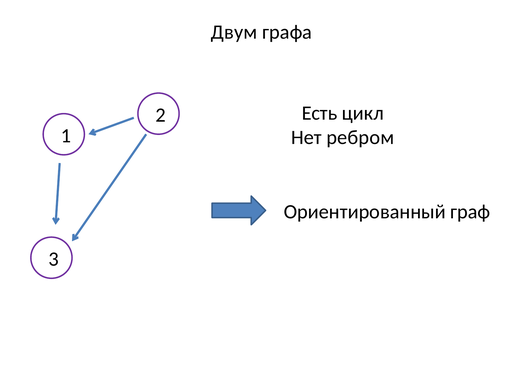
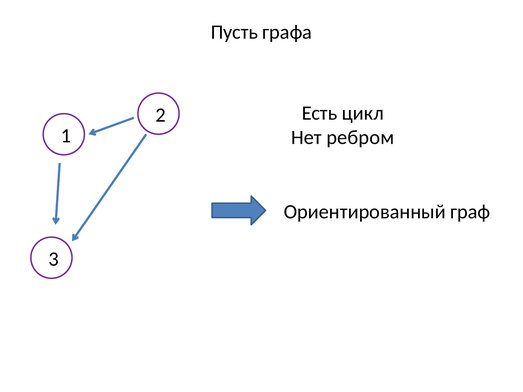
Двум: Двум -> Пусть (234, 32)
